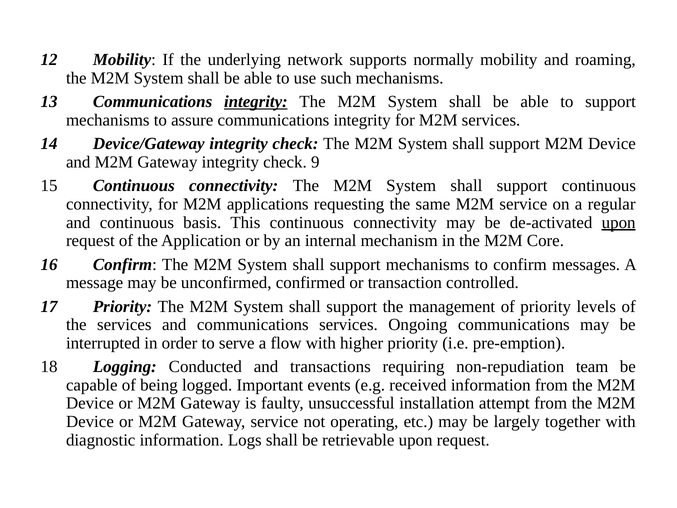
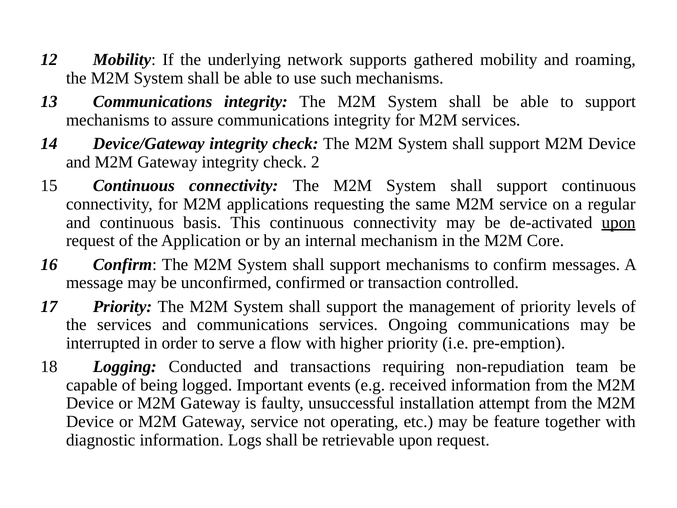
normally: normally -> gathered (443, 60)
integrity underline: present -> none (256, 102)
9: 9 -> 2 (315, 162)
largely: largely -> feature (517, 421)
